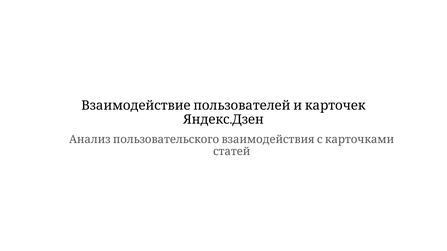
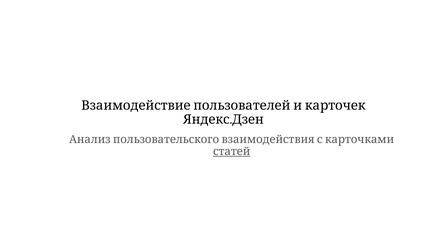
статей underline: none -> present (232, 152)
